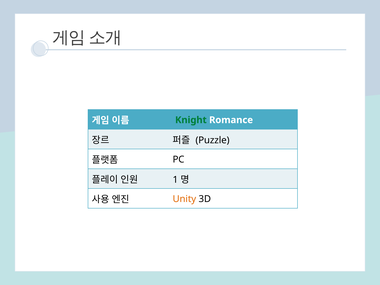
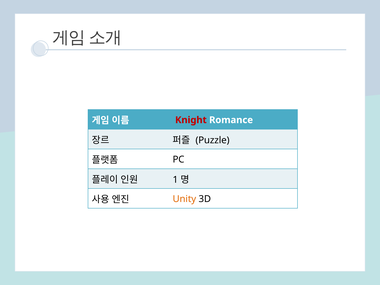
Knight colour: green -> red (191, 120)
